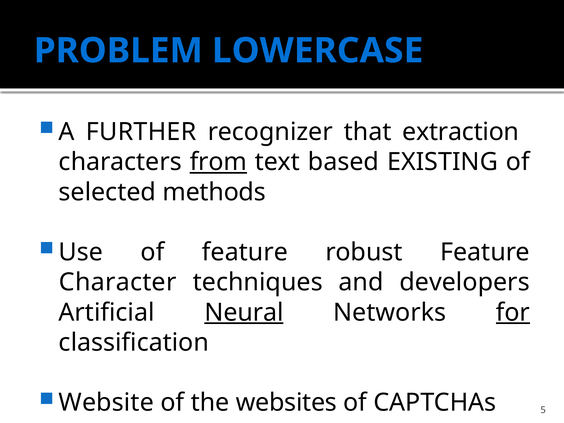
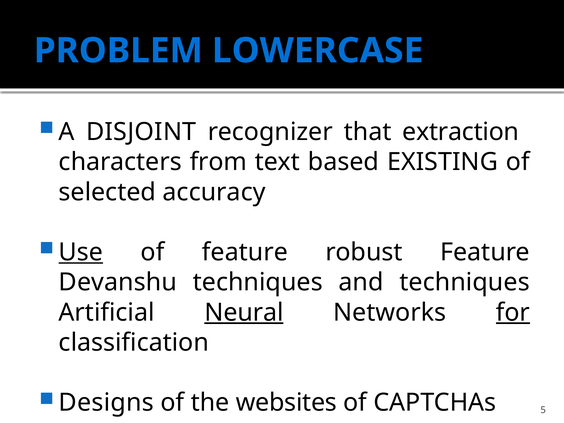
FURTHER: FURTHER -> DISJOINT (141, 132)
from underline: present -> none (218, 162)
methods: methods -> accuracy (214, 192)
Use underline: none -> present (81, 252)
Character: Character -> Devanshu (118, 282)
and developers: developers -> techniques (465, 282)
Website: Website -> Designs (106, 403)
